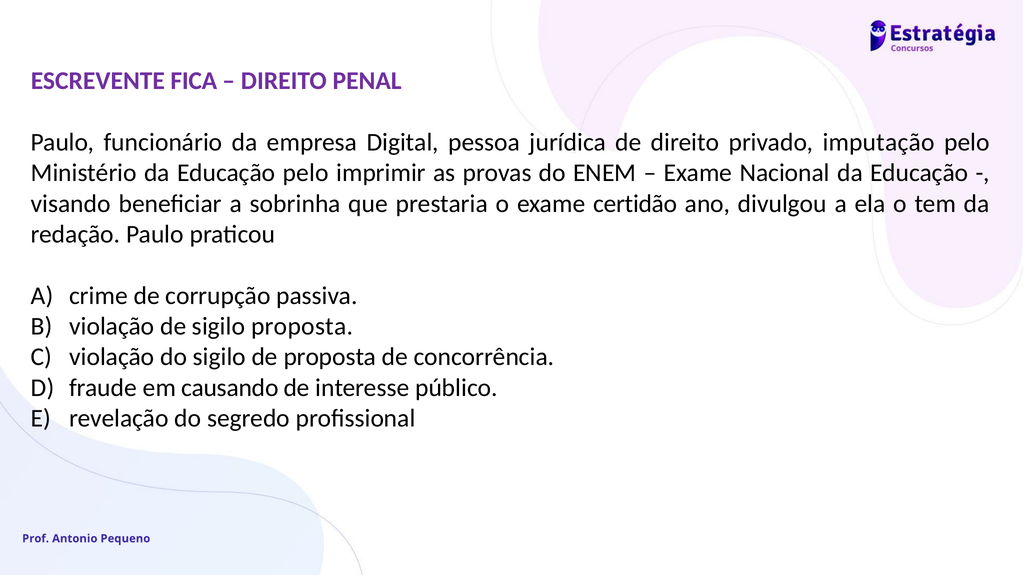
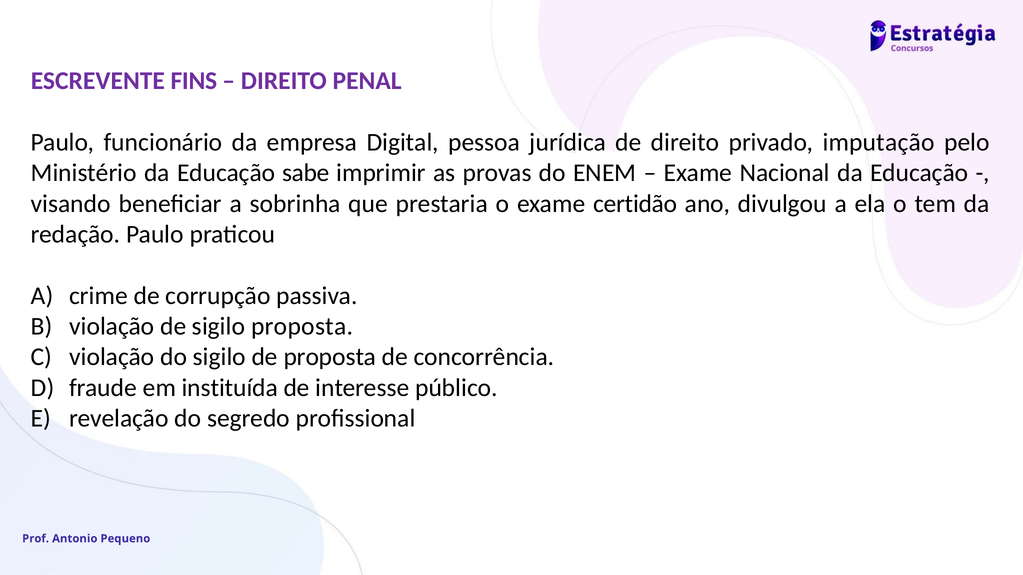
FICA: FICA -> FINS (194, 81)
Educação pelo: pelo -> sabe (306, 173)
causando: causando -> instituída (230, 388)
